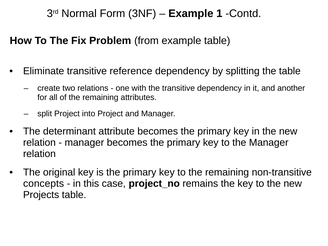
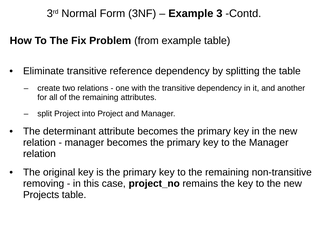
1: 1 -> 3 (219, 13)
concepts: concepts -> removing (44, 184)
